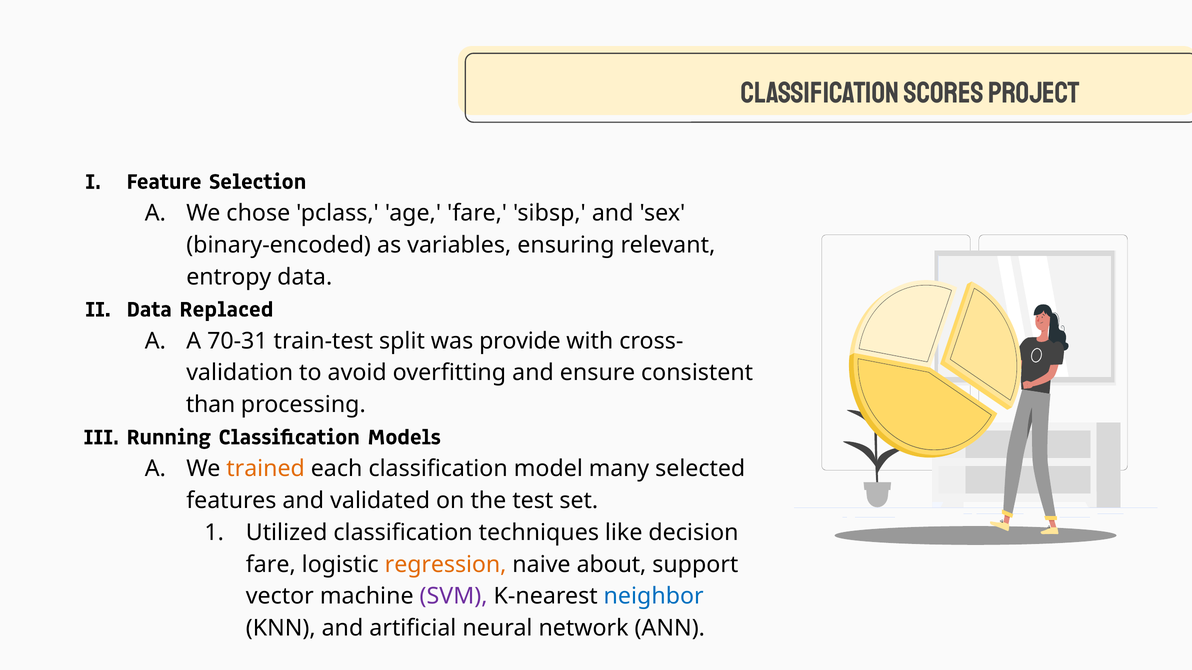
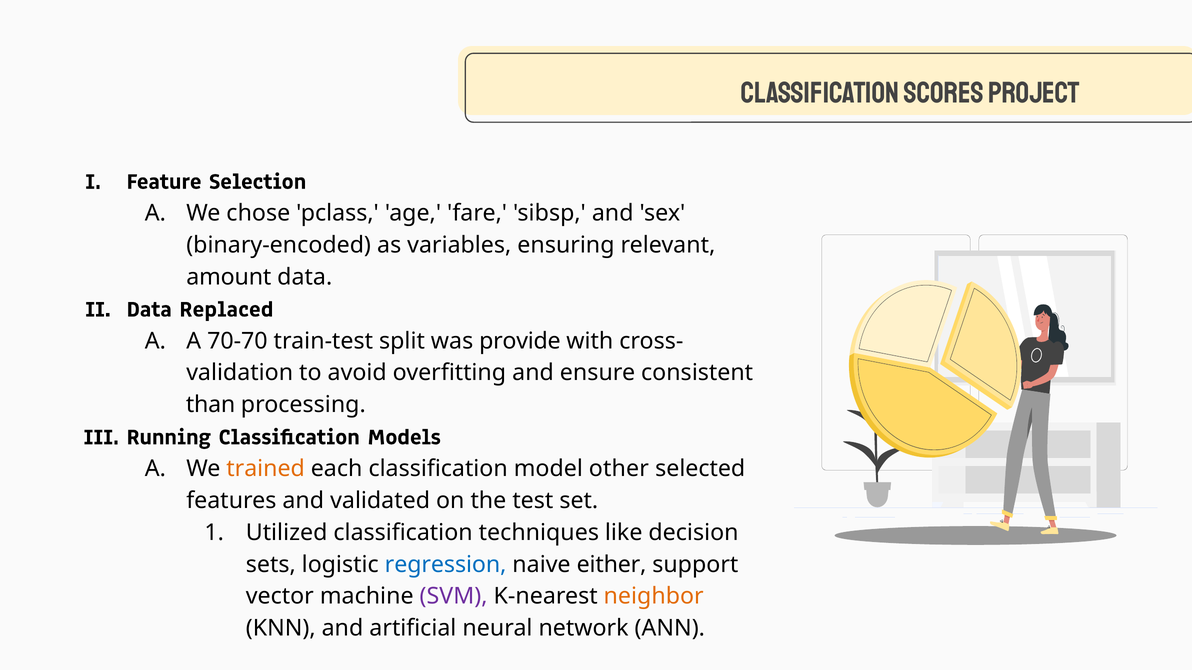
entropy: entropy -> amount (229, 277)
70-31: 70-31 -> 70-70 (237, 341)
many: many -> other (619, 469)
fare: fare -> sets (271, 565)
regression colour: orange -> blue (446, 565)
about: about -> either (612, 565)
neighbor colour: blue -> orange (654, 597)
